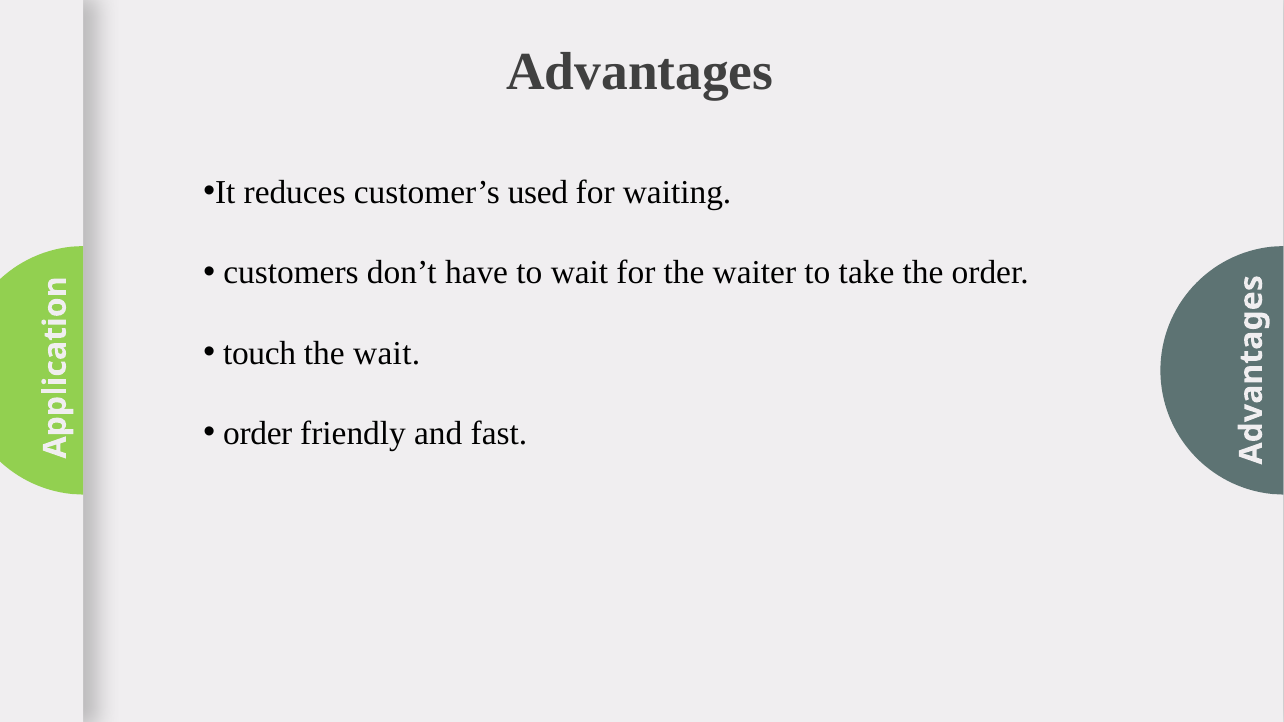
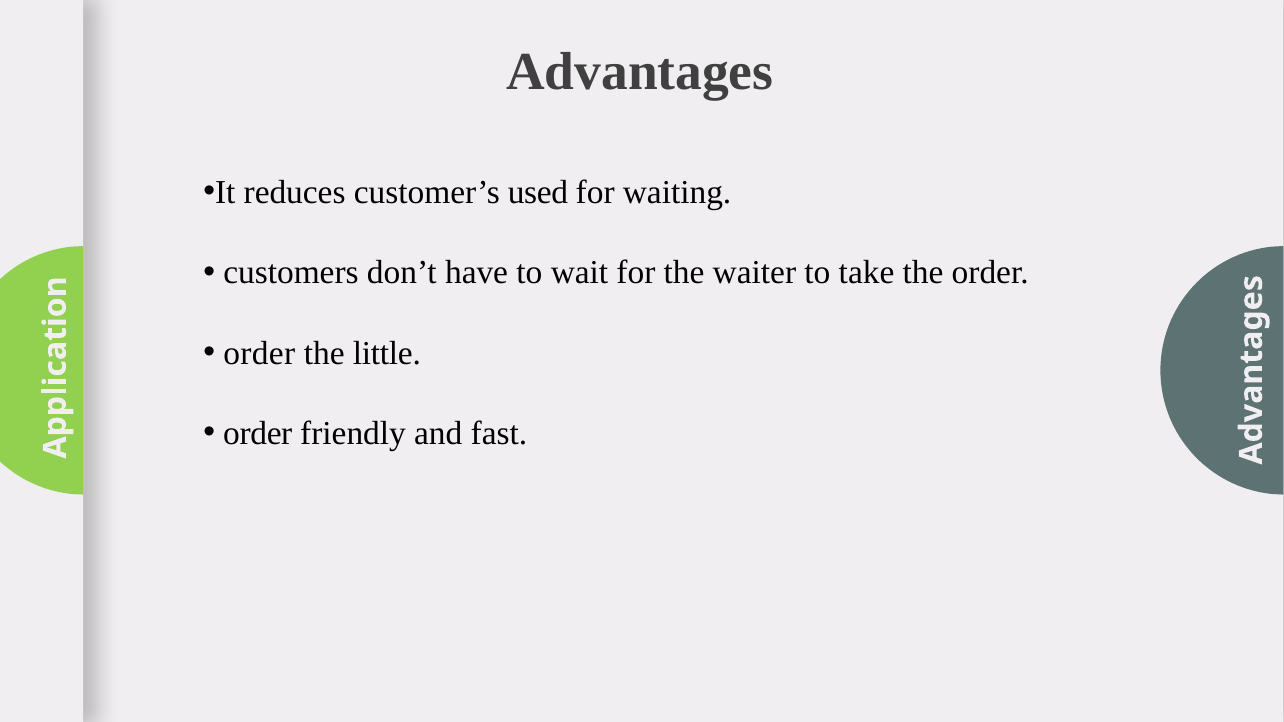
touch: touch -> order (259, 353)
the wait: wait -> little (387, 353)
